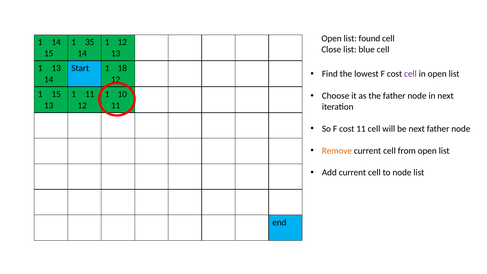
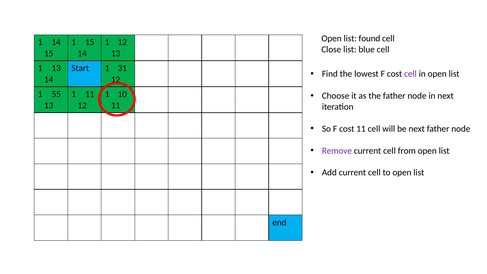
1 35: 35 -> 15 (90, 42)
18: 18 -> 31 (122, 68)
1 15: 15 -> 55 (56, 94)
Remove colour: orange -> purple (337, 151)
to node: node -> open (402, 173)
